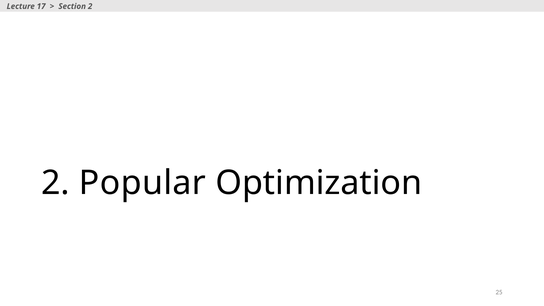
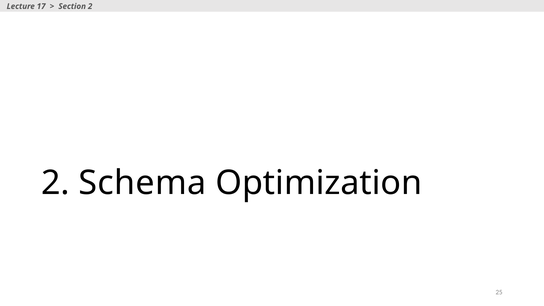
Popular: Popular -> Schema (142, 183)
